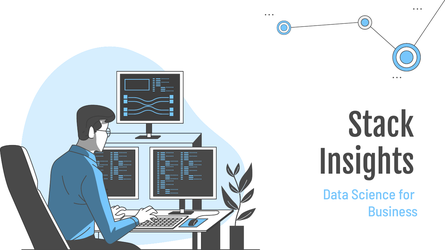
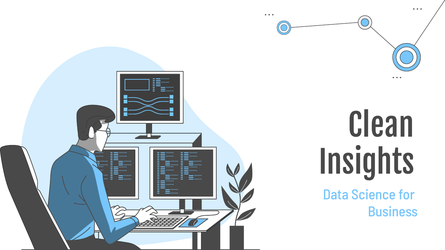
Stack: Stack -> Clean (381, 127)
